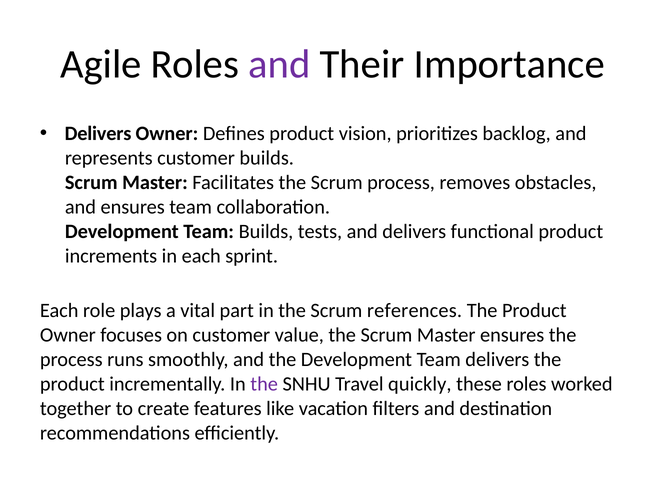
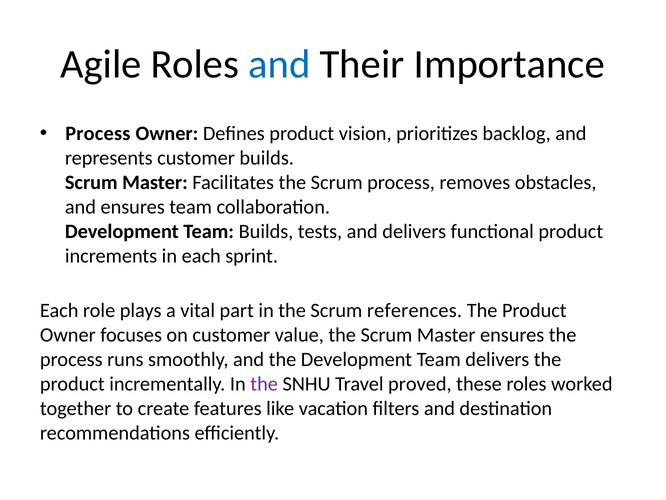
and colour: purple -> blue (279, 64)
Delivers: Delivers -> Process (98, 134)
quickly: quickly -> proved (420, 384)
